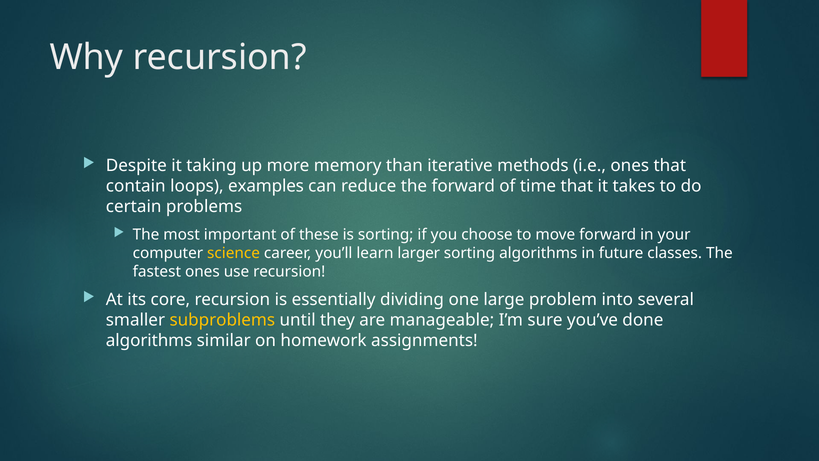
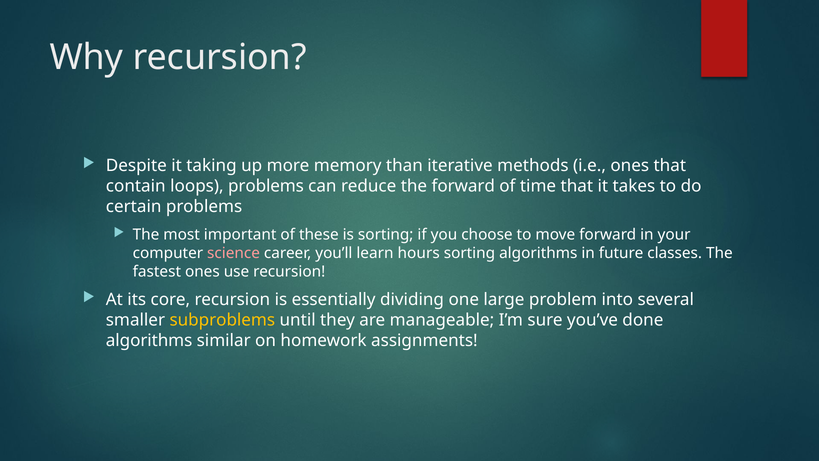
loops examples: examples -> problems (266, 186)
science colour: yellow -> pink (234, 253)
larger: larger -> hours (419, 253)
